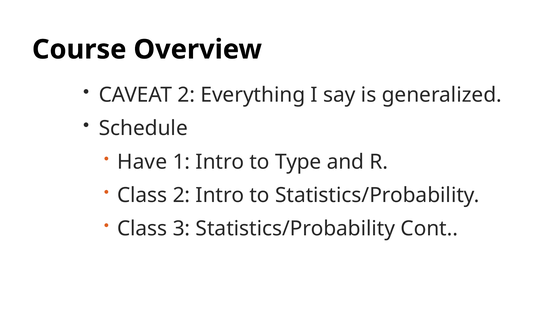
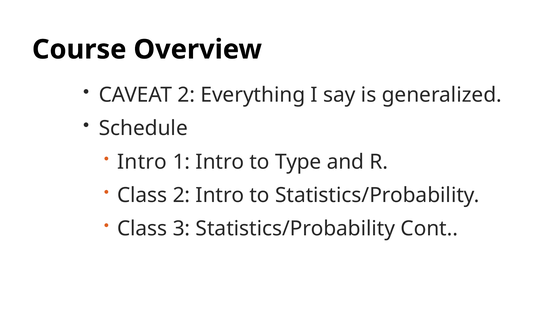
Have: Have -> Intro (142, 162)
